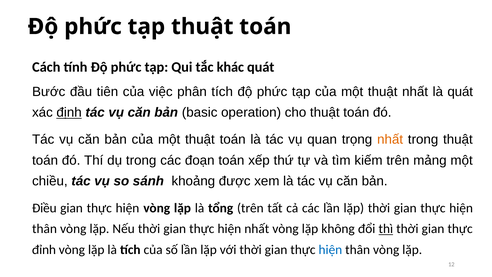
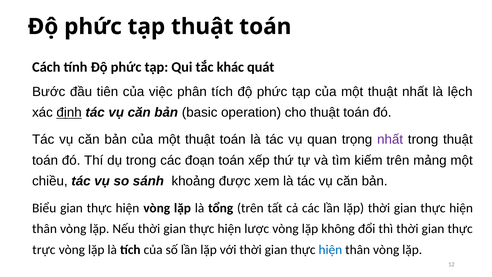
là quát: quát -> lệch (460, 92)
nhất colour: orange -> purple (390, 139)
Điều: Điều -> Biểu (44, 208)
hiện nhất: nhất -> lược (257, 229)
thì underline: present -> none (386, 229)
đỉnh: đỉnh -> trực (44, 249)
